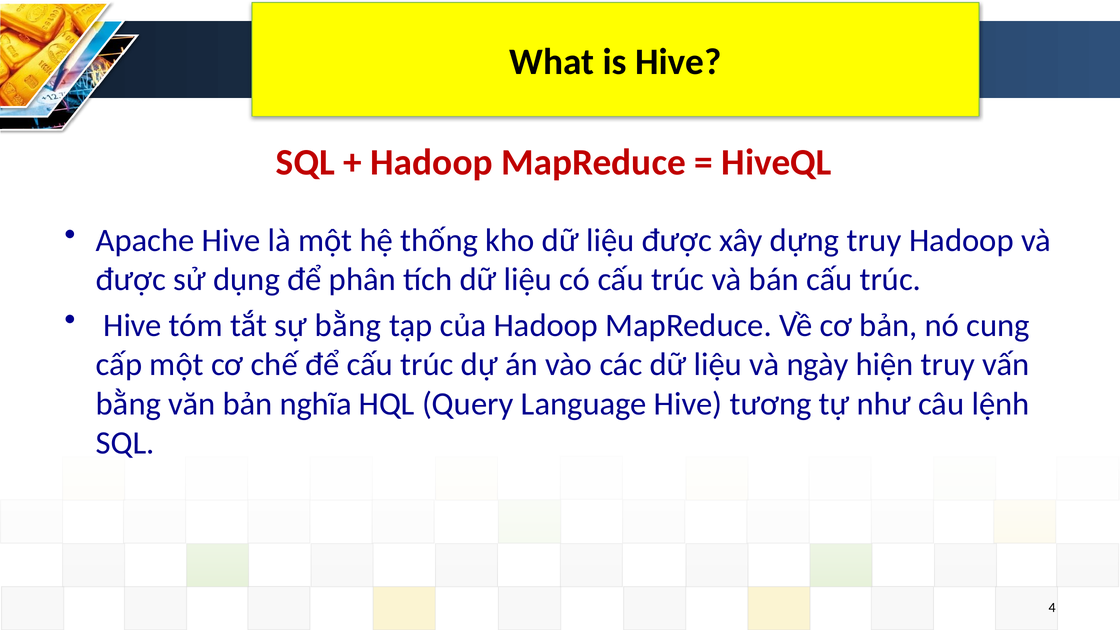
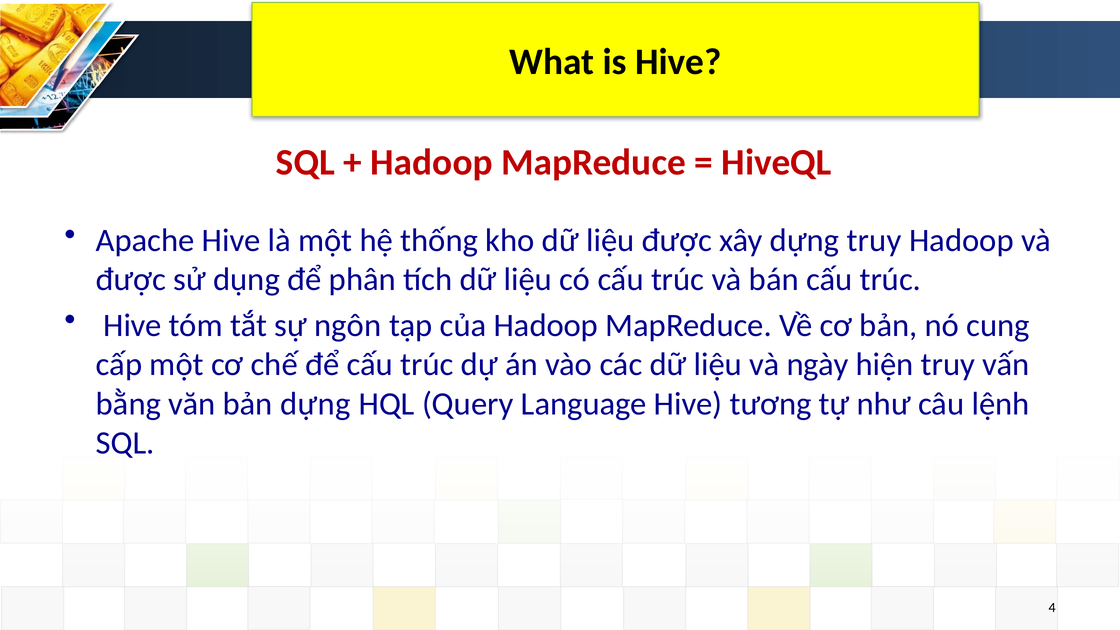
sự bằng: bằng -> ngôn (348, 325)
bản nghĩa: nghĩa -> dựng (316, 404)
